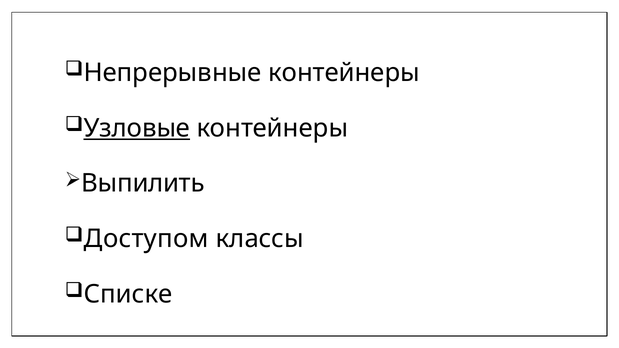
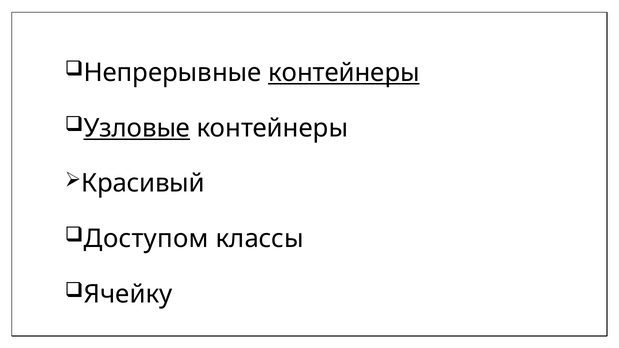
контейнеры underline: none -> present (344, 73)
Выпилить: Выпилить -> Красивый (143, 184)
Списке: Списке -> Ячейку (128, 294)
